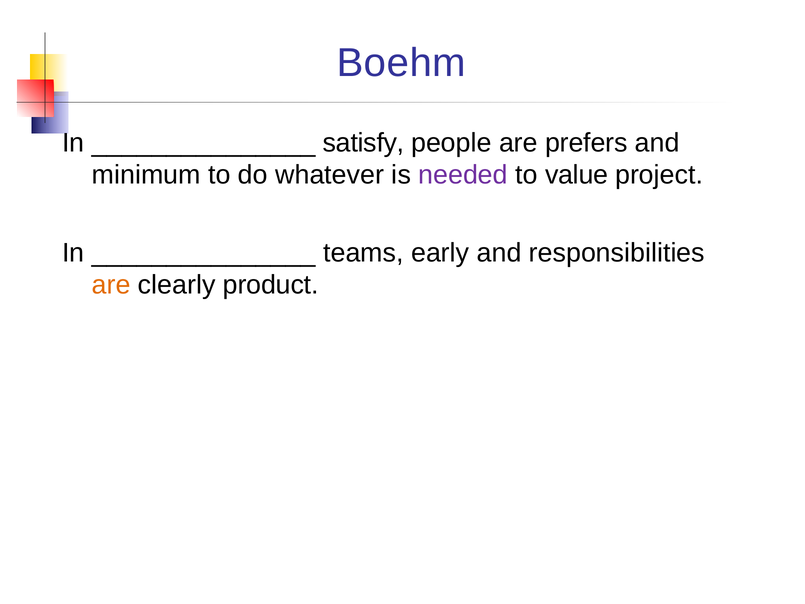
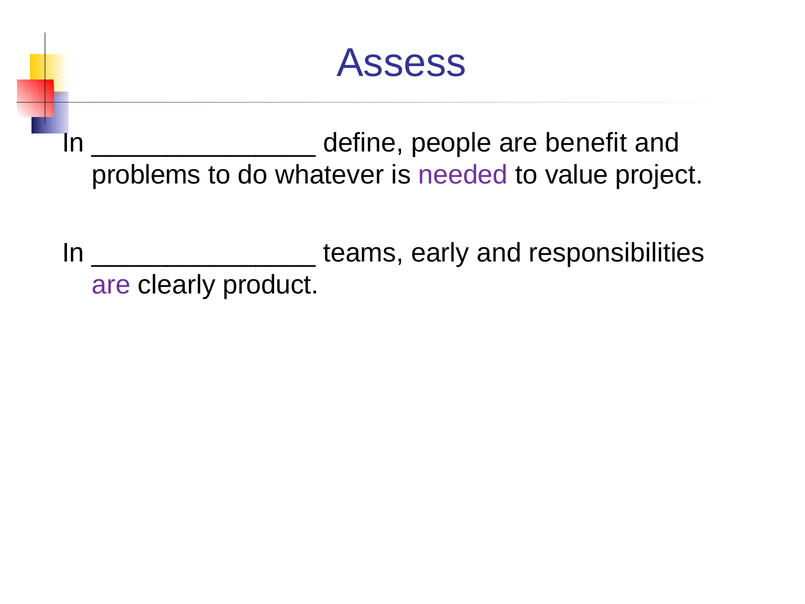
Boehm: Boehm -> Assess (401, 63)
satisfy: satisfy -> define (363, 143)
prefers: prefers -> benefit (586, 143)
minimum: minimum -> problems (146, 175)
are colour: orange -> purple (111, 285)
